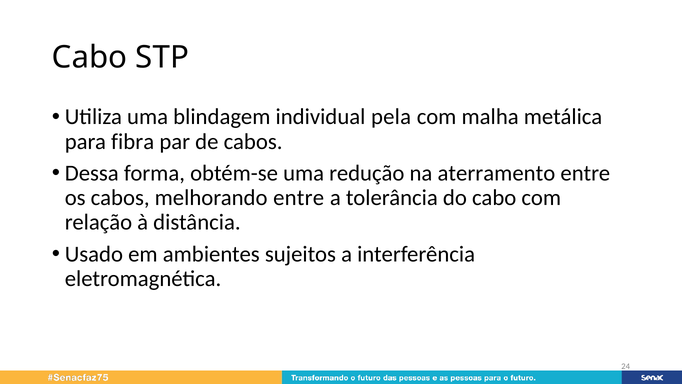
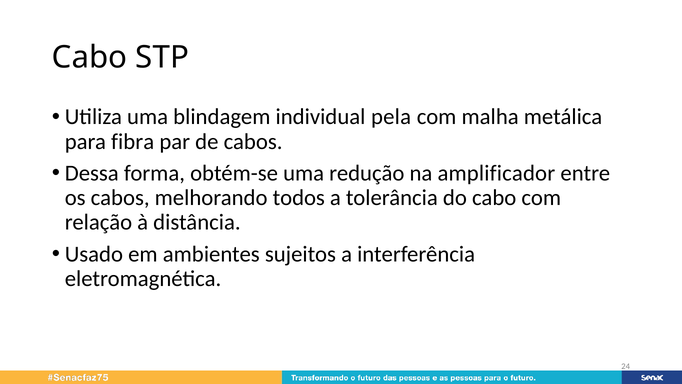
aterramento: aterramento -> amplificador (496, 173)
melhorando entre: entre -> todos (299, 198)
